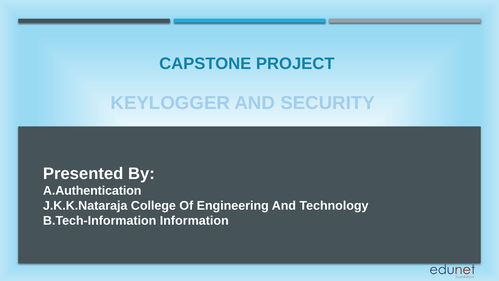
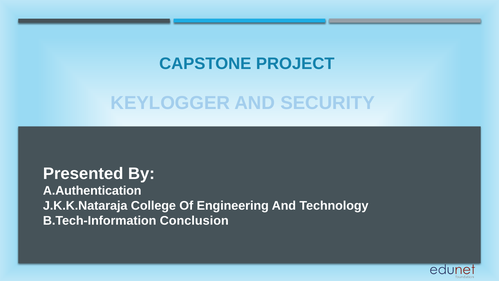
Information: Information -> Conclusion (194, 220)
